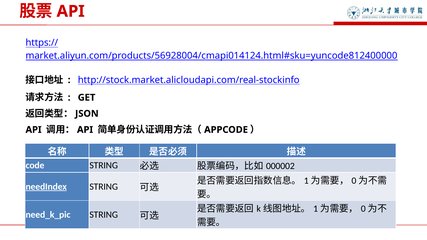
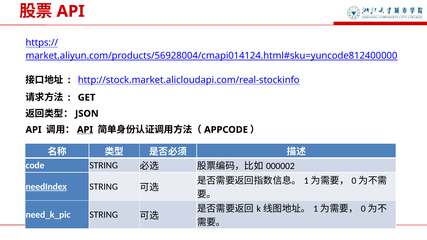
API underline: none -> present (85, 130)
